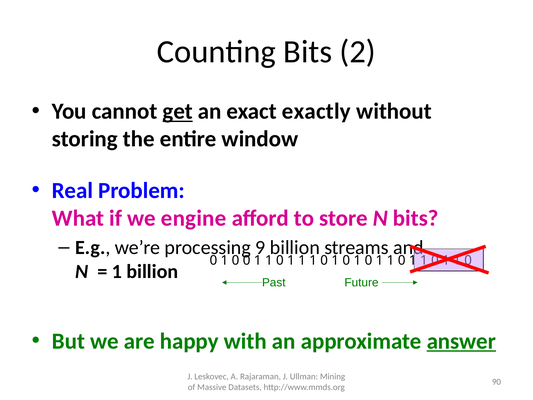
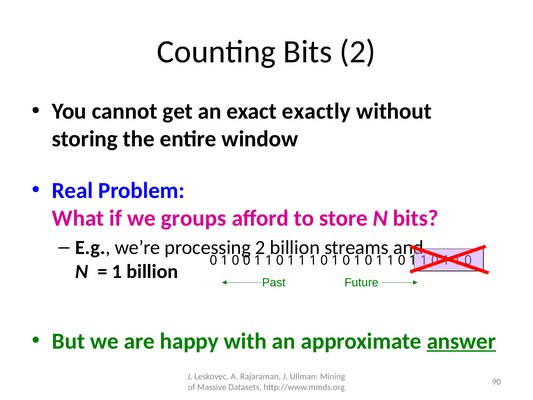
get underline: present -> none (178, 111)
engine: engine -> groups (194, 218)
processing 9: 9 -> 2 (260, 247)
